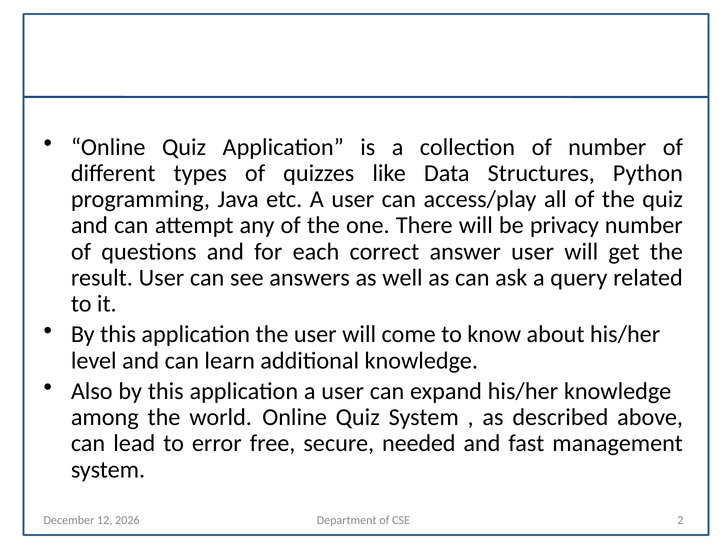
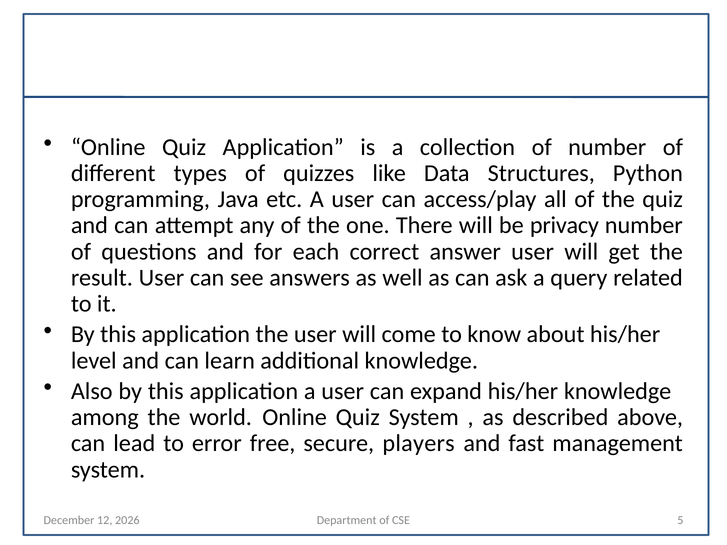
needed: needed -> players (419, 444)
2: 2 -> 5 (680, 521)
